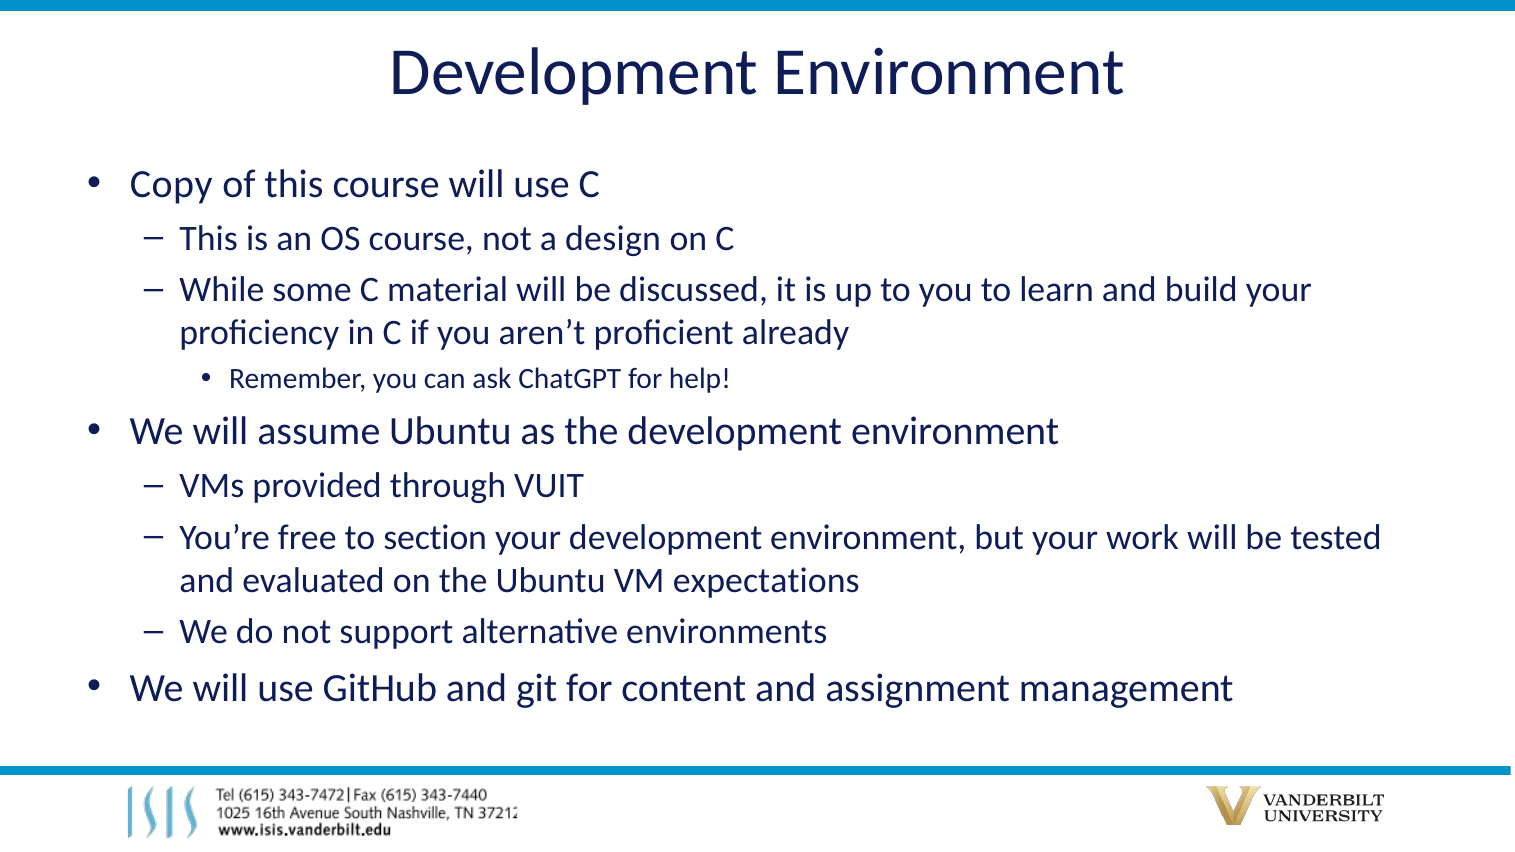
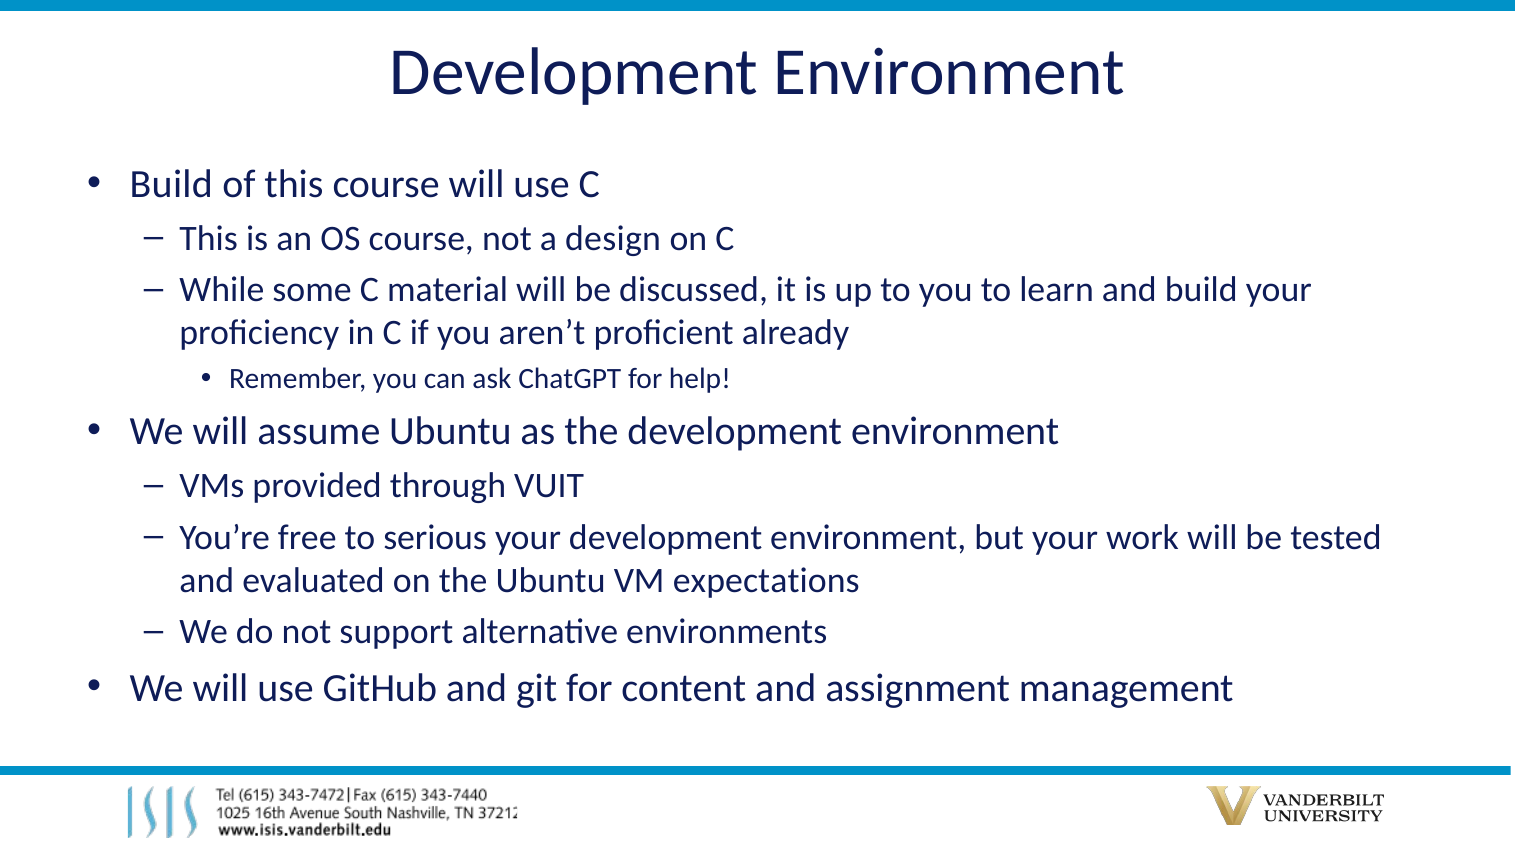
Copy: Copy -> Build (171, 184)
section: section -> serious (435, 538)
